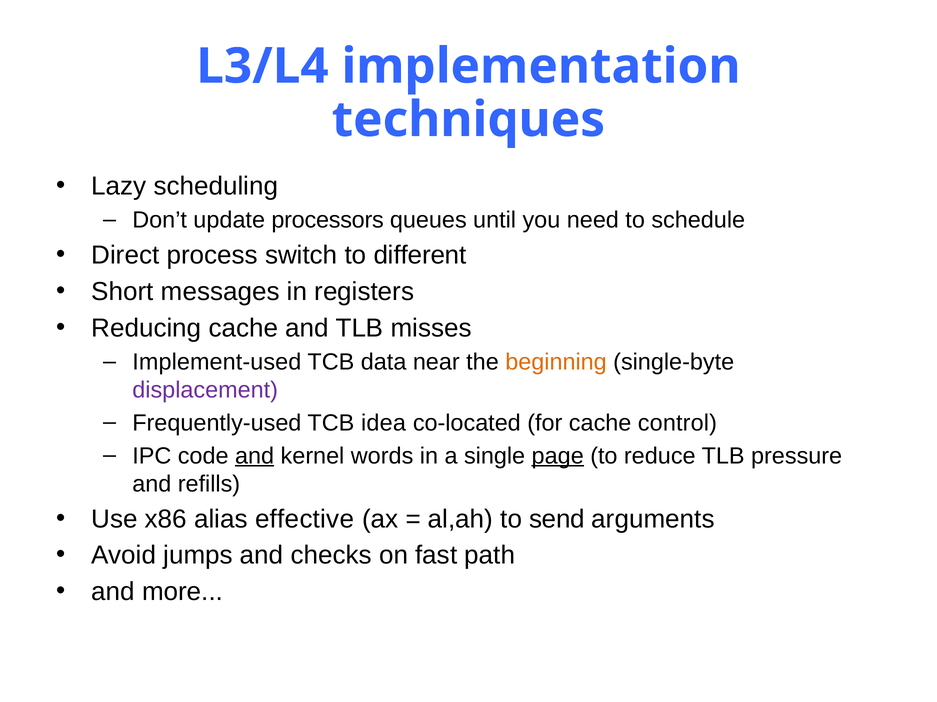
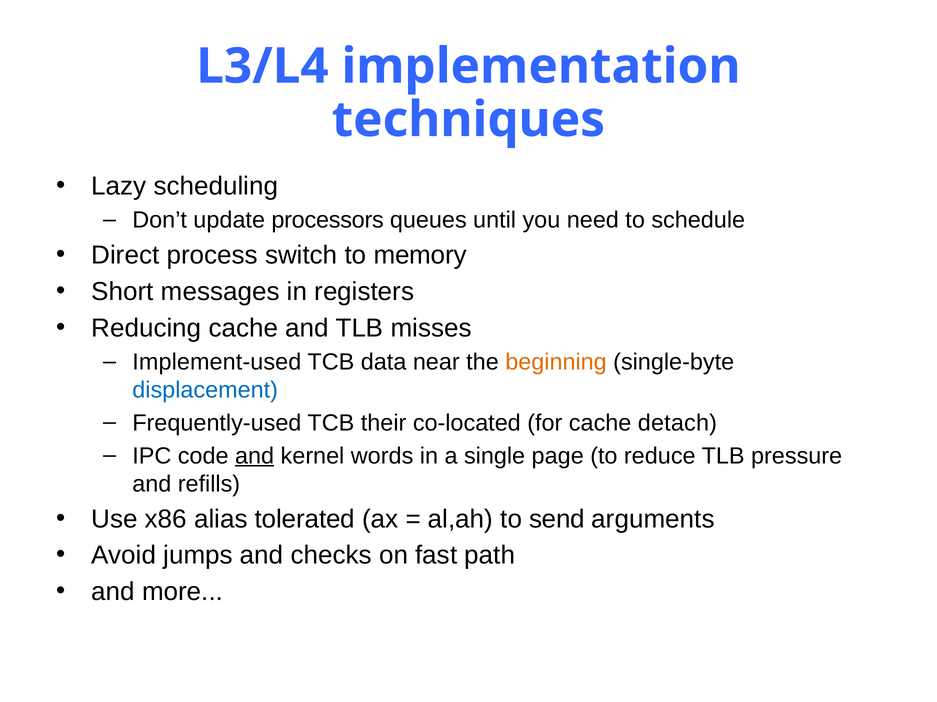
different: different -> memory (420, 255)
displacement colour: purple -> blue (205, 391)
idea: idea -> their (384, 423)
control: control -> detach (677, 423)
page underline: present -> none (558, 456)
effective: effective -> tolerated (305, 519)
